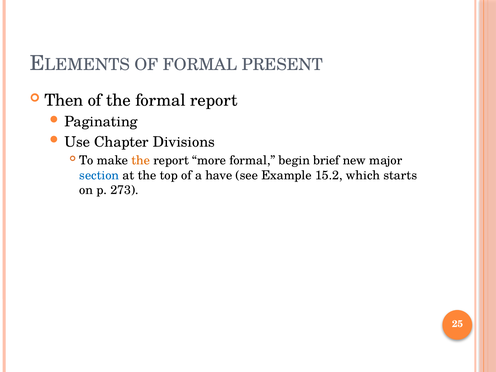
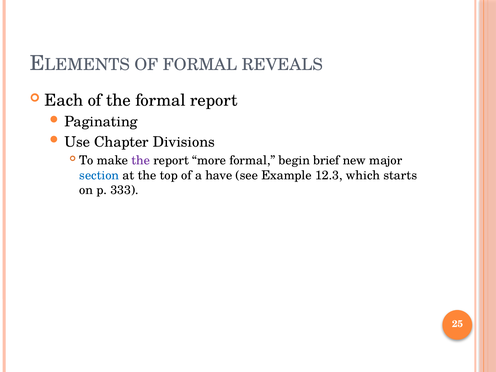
PRESENT: PRESENT -> REVEALS (282, 65)
Then: Then -> Each (64, 100)
the colour: orange -> purple (141, 160)
15.2: 15.2 -> 12.3 (329, 175)
273: 273 -> 333 (125, 190)
